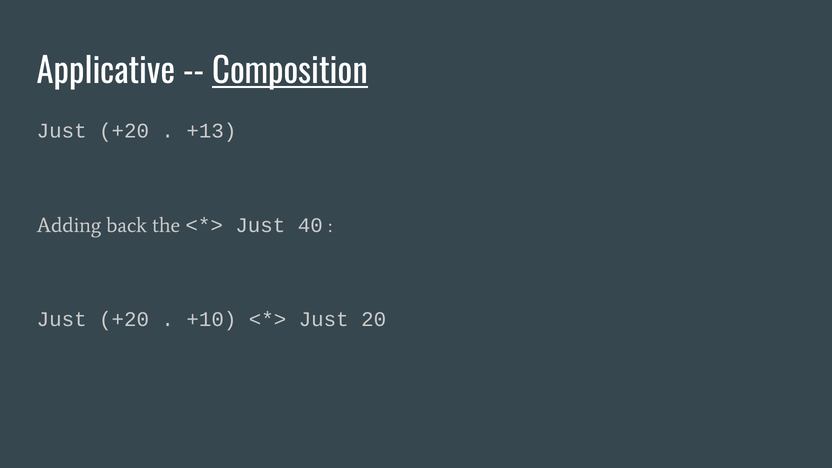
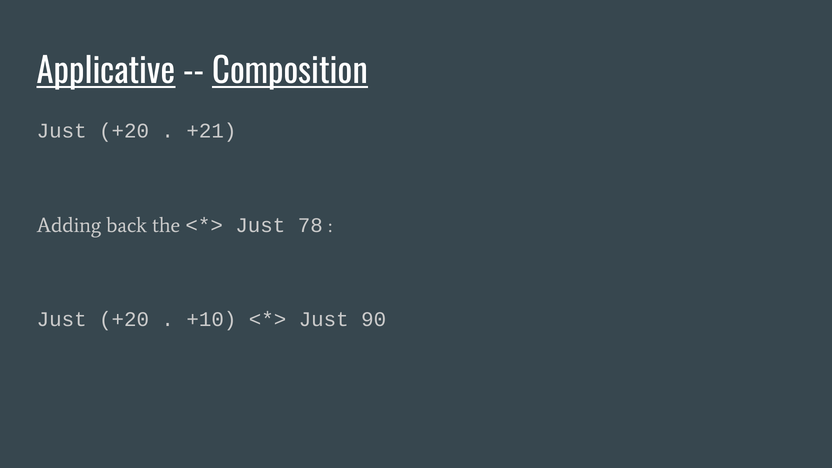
Applicative underline: none -> present (106, 72)
+13: +13 -> +21 (211, 131)
40: 40 -> 78 (310, 225)
20: 20 -> 90 (374, 320)
